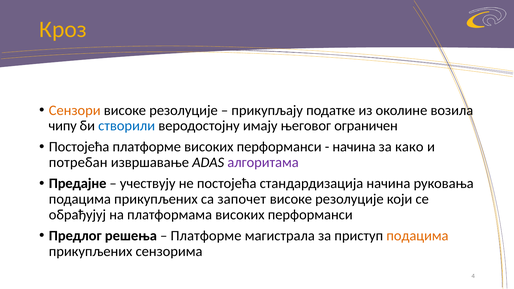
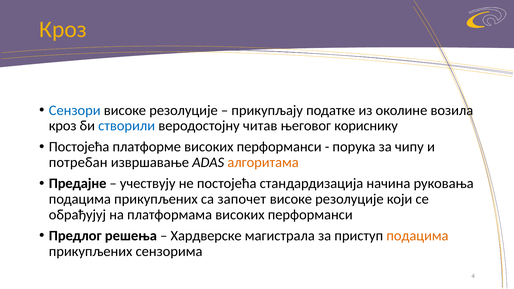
Сензори colour: orange -> blue (75, 110)
чипу: чипу -> кроз (63, 126)
имају: имају -> читав (260, 126)
ограничен: ограничен -> кориснику (366, 126)
начина: начина -> порука (354, 147)
како: како -> чипу (409, 147)
алгоритама colour: purple -> orange (263, 163)
Платформе: Платформе -> Хардверске (206, 236)
